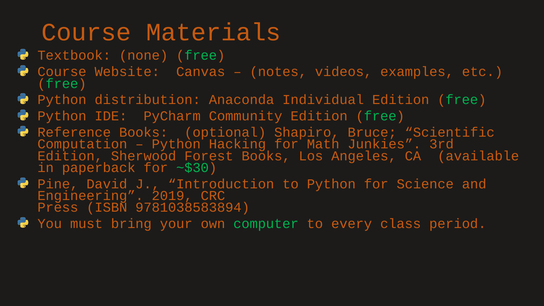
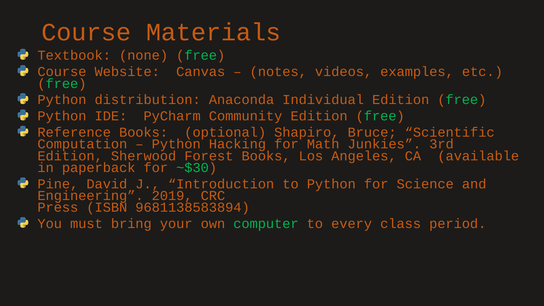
9781038583894: 9781038583894 -> 9681138583894 (193, 207)
